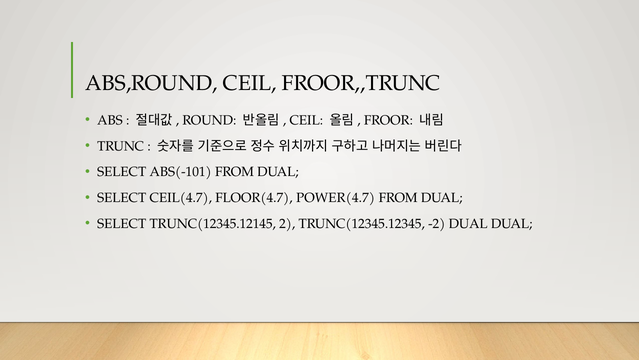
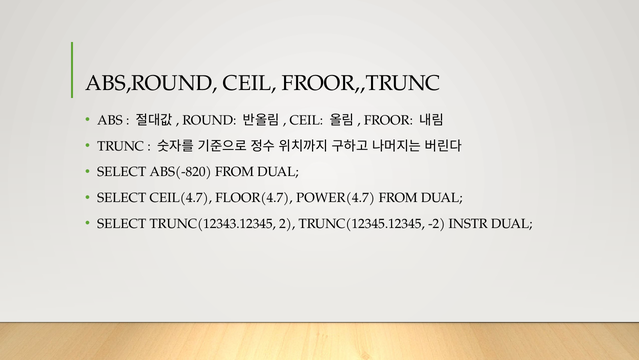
ABS(-101: ABS(-101 -> ABS(-820 (181, 172)
TRUNC(12345.12145: TRUNC(12345.12145 -> TRUNC(12343.12345 (213, 223)
-2 DUAL: DUAL -> INSTR (468, 223)
